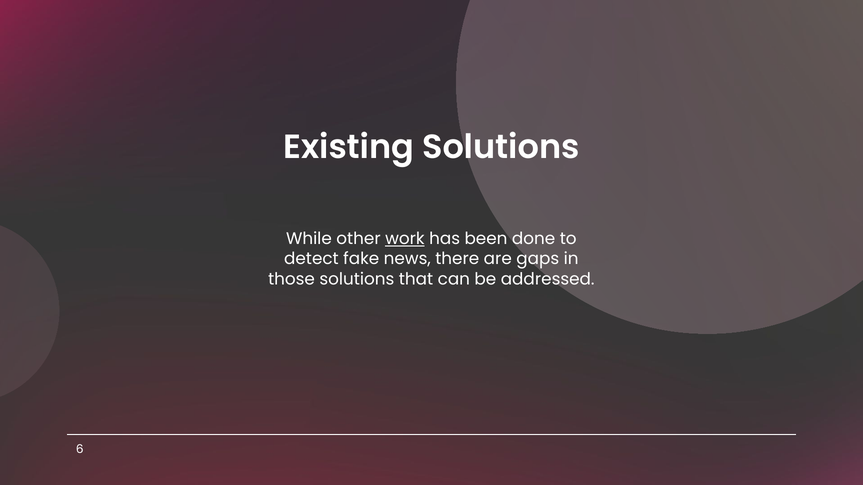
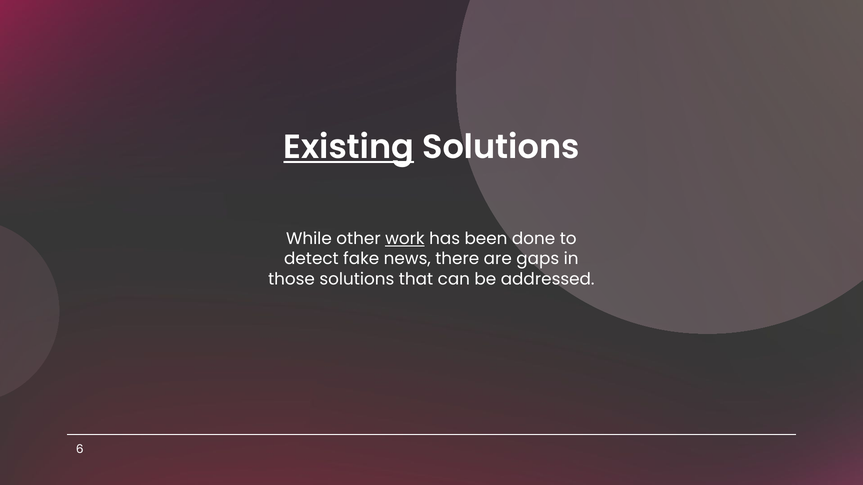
Existing underline: none -> present (349, 148)
